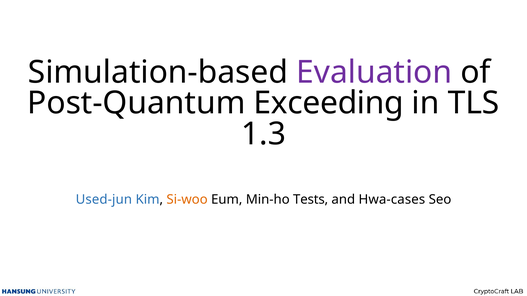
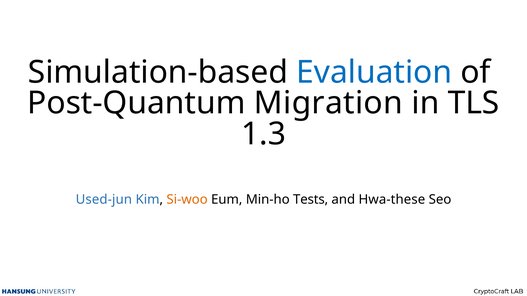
Evaluation colour: purple -> blue (374, 72)
Exceeding: Exceeding -> Migration (328, 103)
Hwa-cases: Hwa-cases -> Hwa-these (392, 200)
